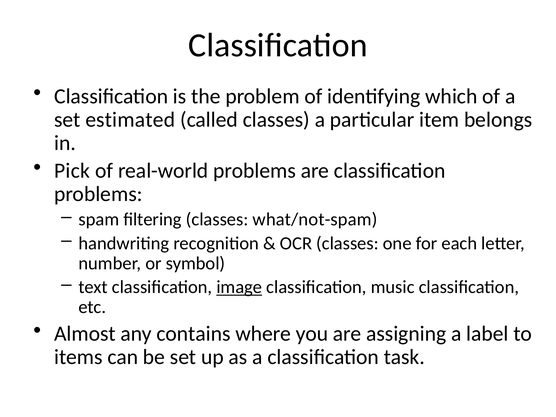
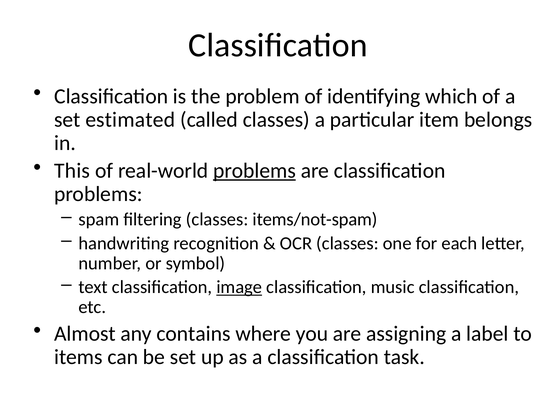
Pick: Pick -> This (72, 171)
problems underline: none -> present (255, 171)
what/not-spam: what/not-spam -> items/not-spam (315, 219)
